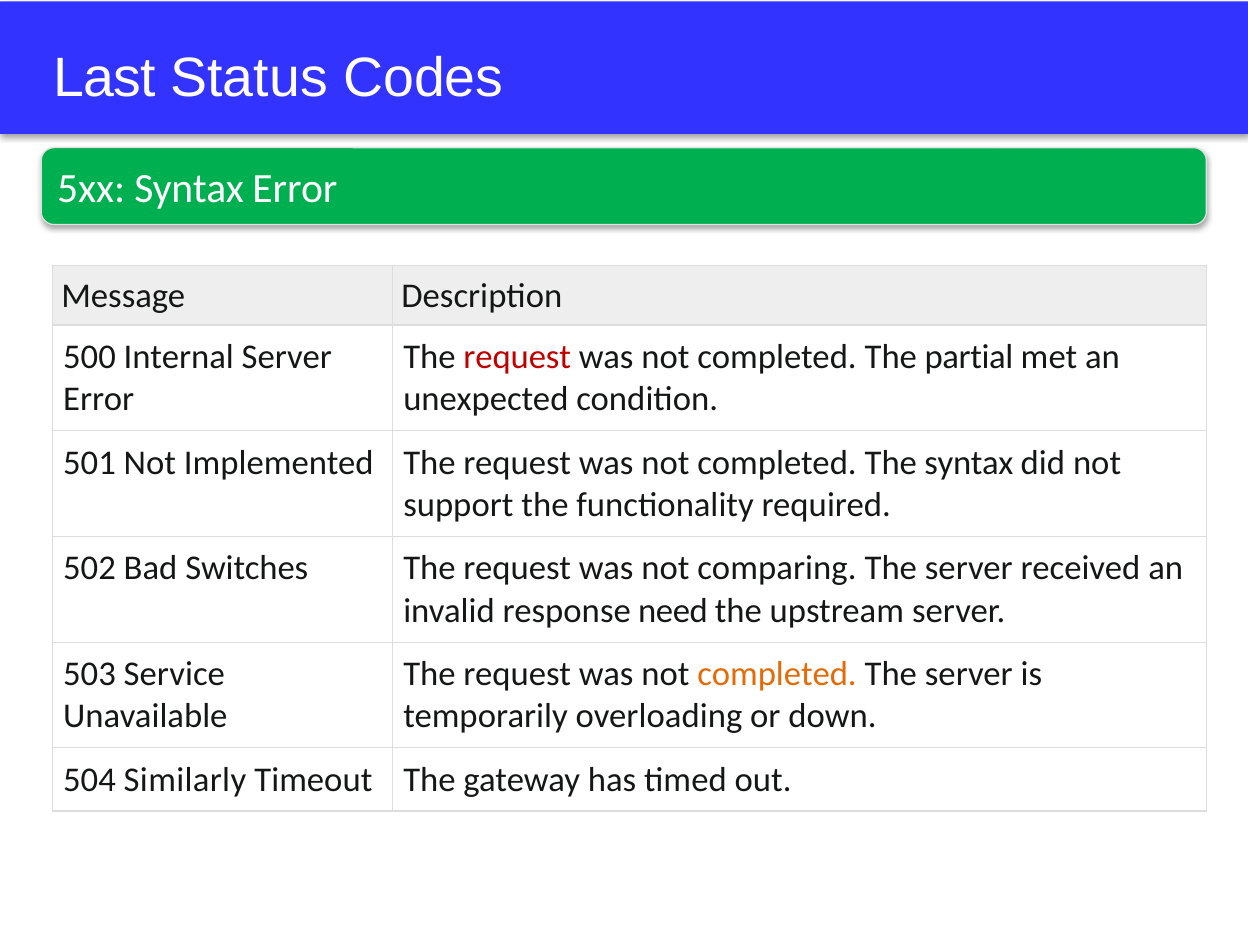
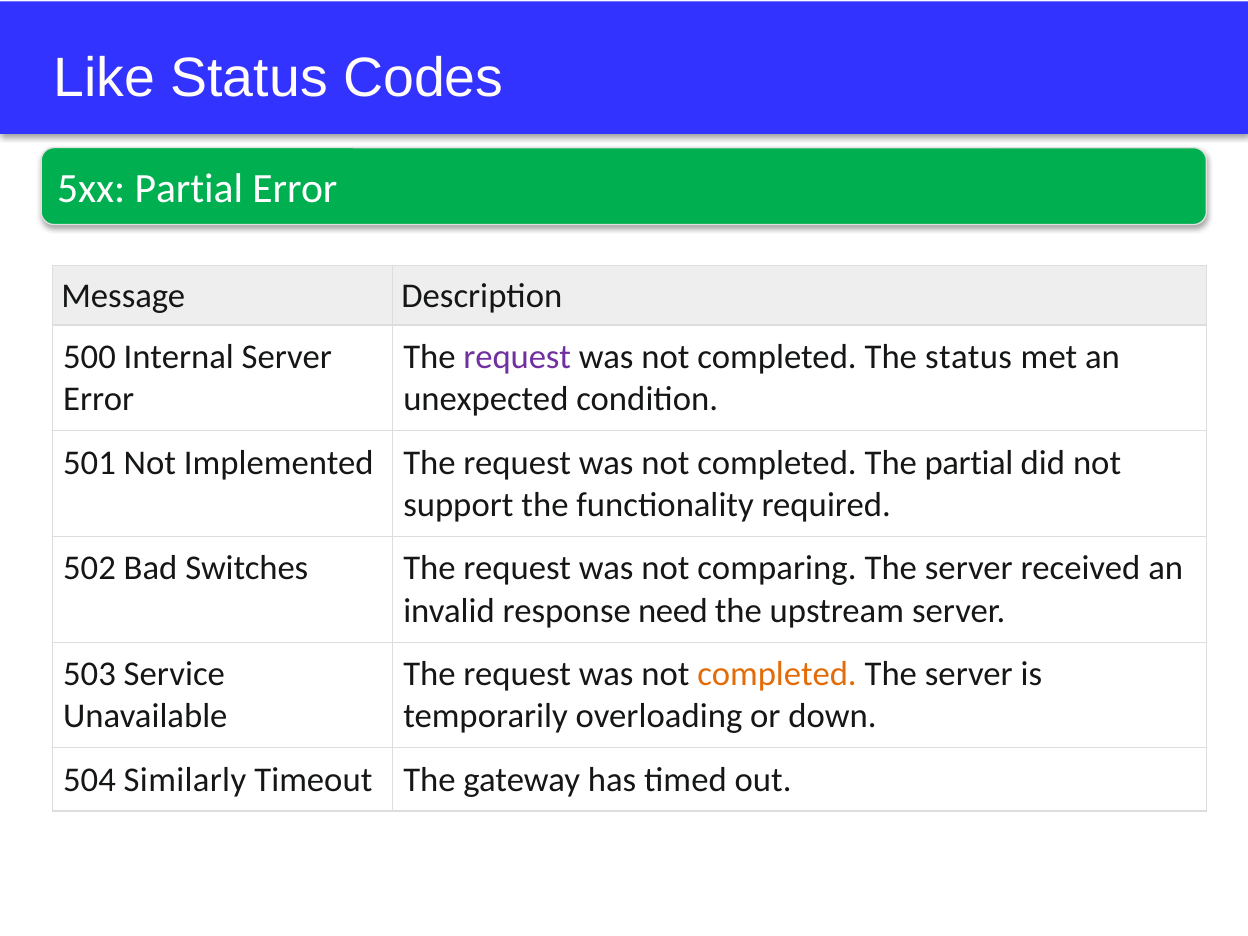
Last: Last -> Like (104, 78)
5xx Syntax: Syntax -> Partial (189, 189)
request colour: red -> purple (517, 357)
The partial: partial -> status (969, 357)
The syntax: syntax -> partial (969, 463)
